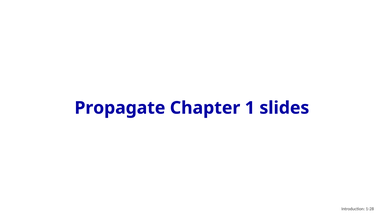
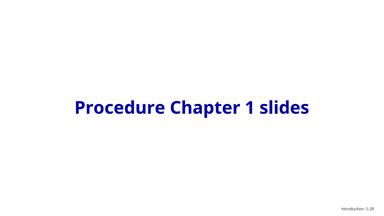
Propagate: Propagate -> Procedure (120, 108)
